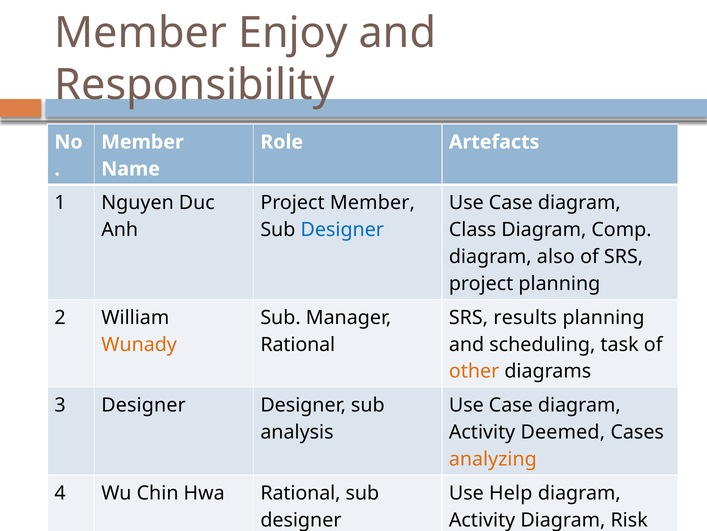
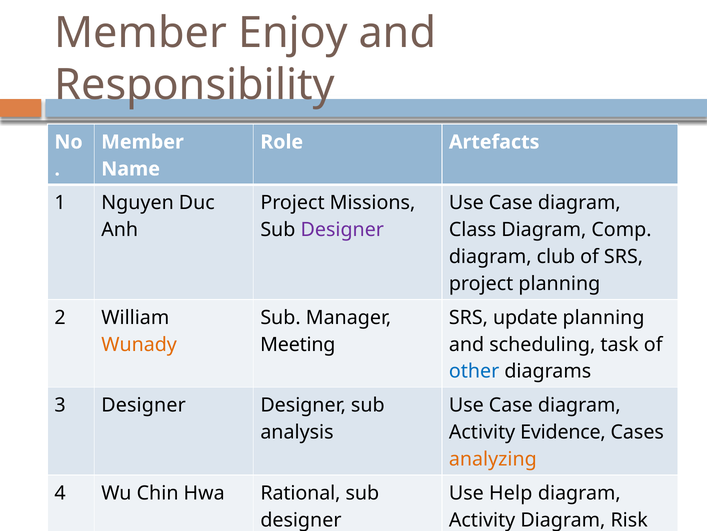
Project Member: Member -> Missions (372, 203)
Designer colour: blue -> purple (342, 230)
also: also -> club (556, 256)
results: results -> update (525, 317)
Rational: Rational -> Meeting (298, 344)
other colour: orange -> blue (474, 371)
Deemed: Deemed -> Evidence (563, 432)
